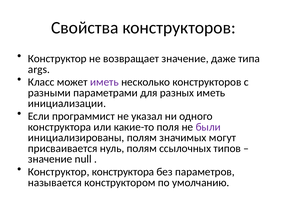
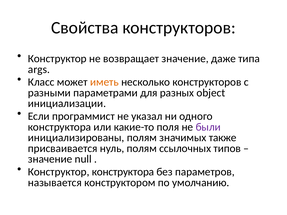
иметь colour: purple -> orange (104, 82)
разных иметь: иметь -> object (211, 93)
могут: могут -> также (223, 138)
